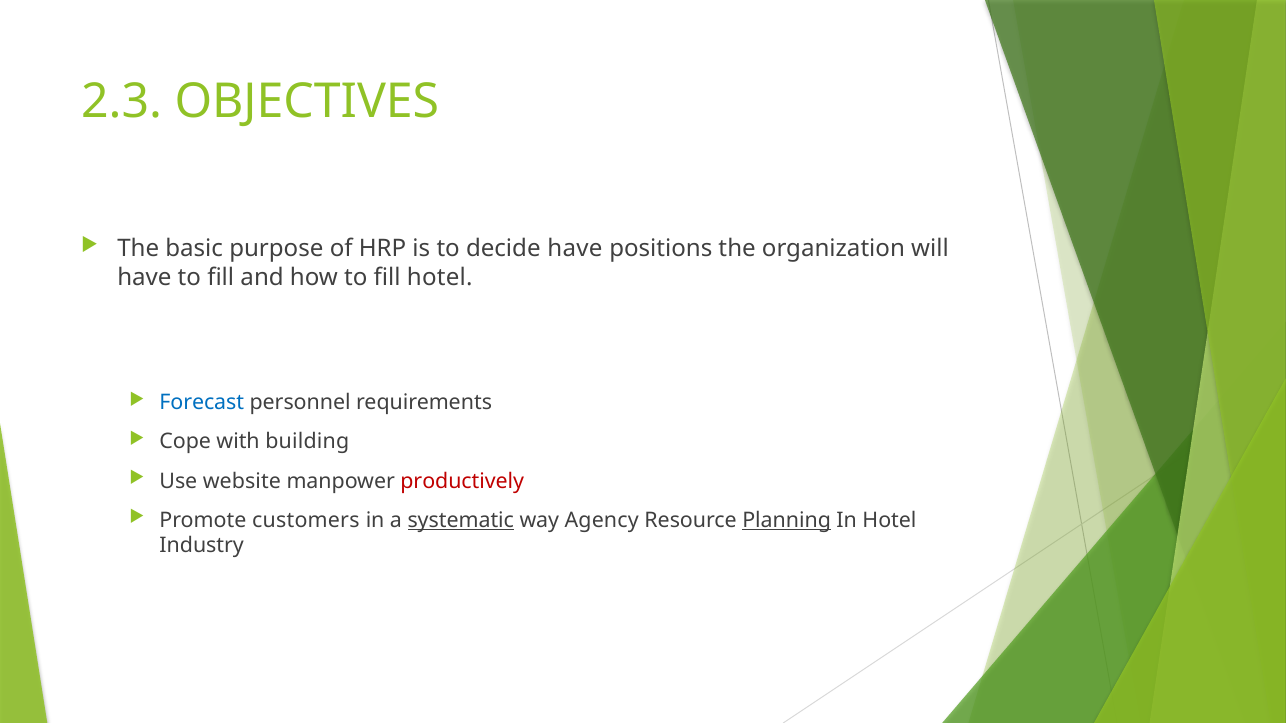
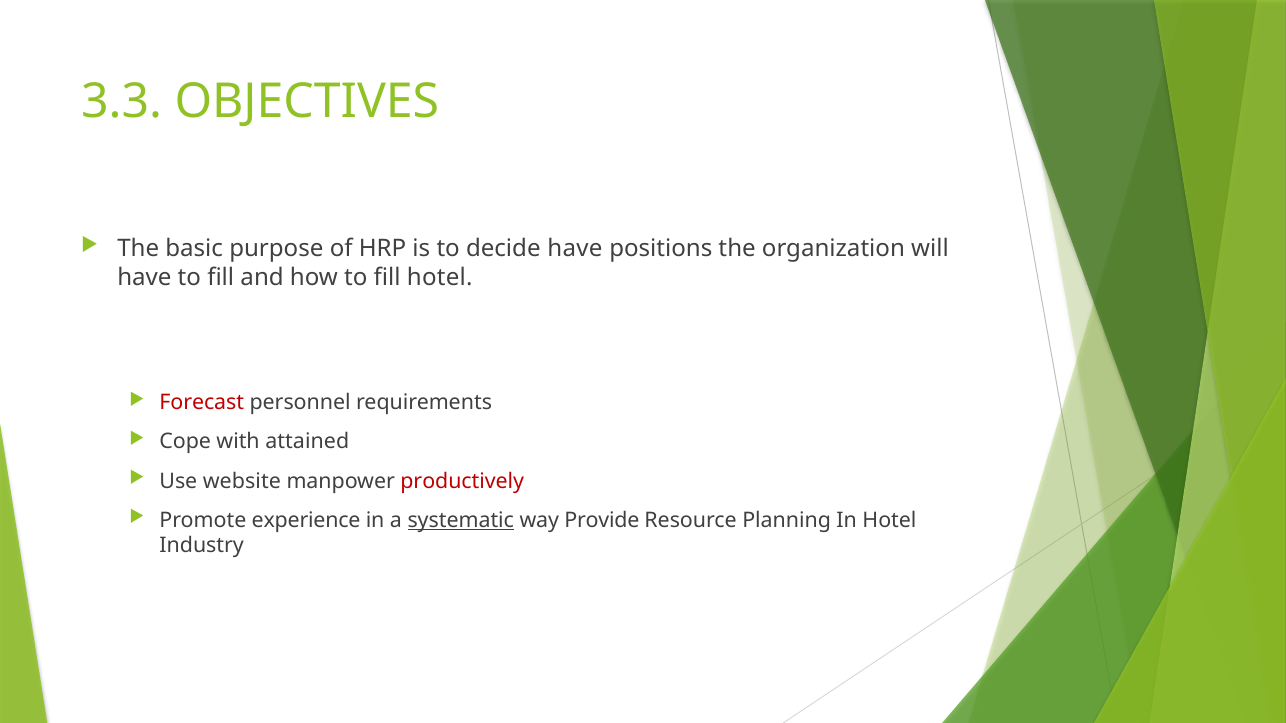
2.3: 2.3 -> 3.3 (122, 101)
Forecast colour: blue -> red (202, 403)
building: building -> attained (307, 442)
customers: customers -> experience (306, 520)
Agency: Agency -> Provide (602, 520)
Planning underline: present -> none (787, 520)
